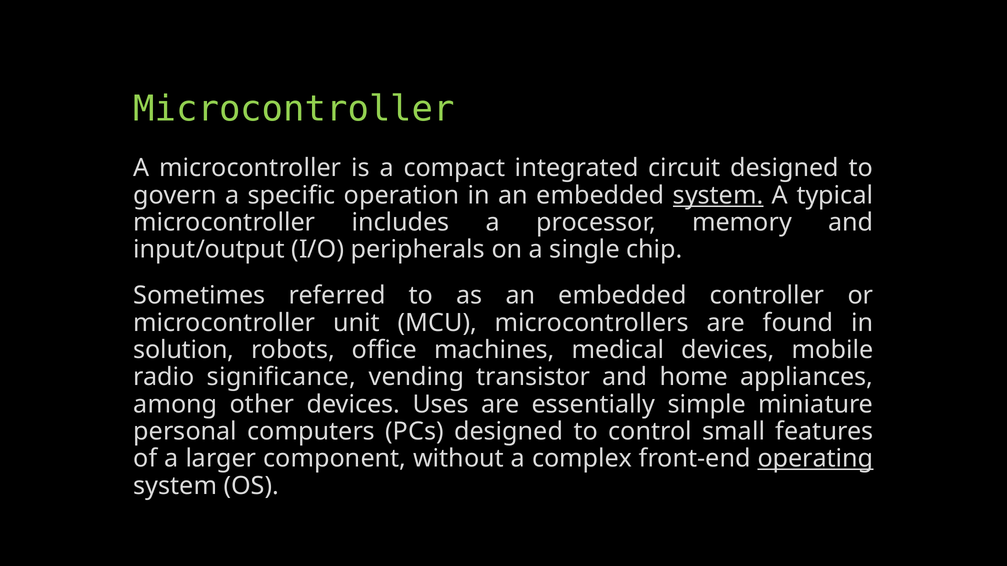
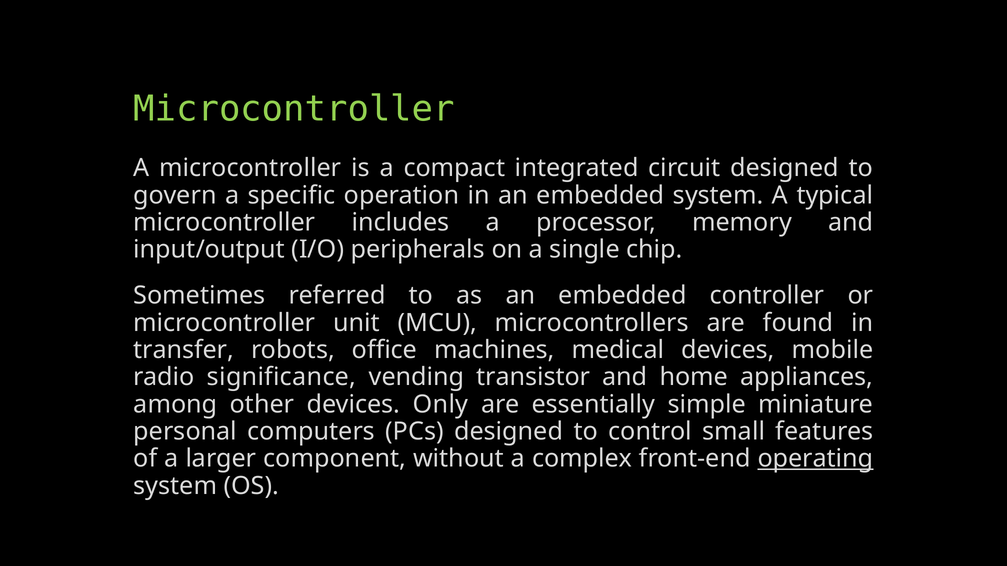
system underline: present -> none (718, 195)
solution: solution -> transfer (184, 350)
Uses: Uses -> Only (441, 405)
